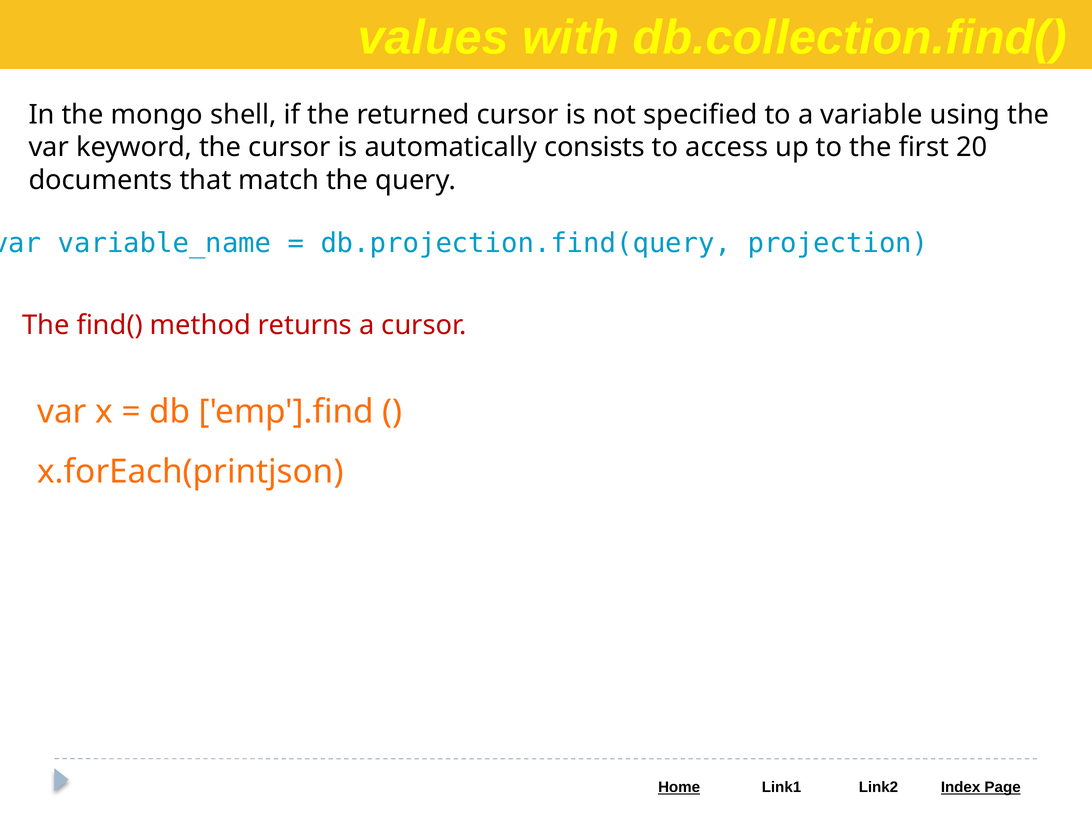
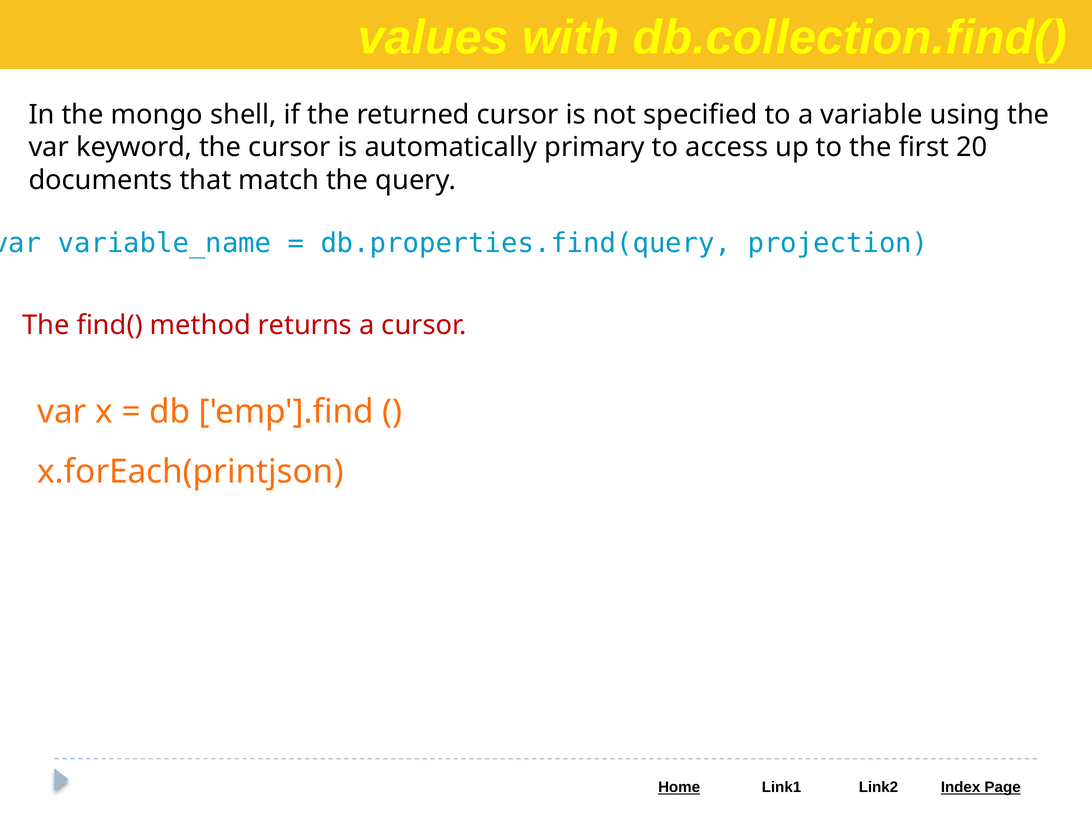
consists: consists -> primary (595, 147)
db.projection.find(query: db.projection.find(query -> db.properties.find(query (526, 243)
